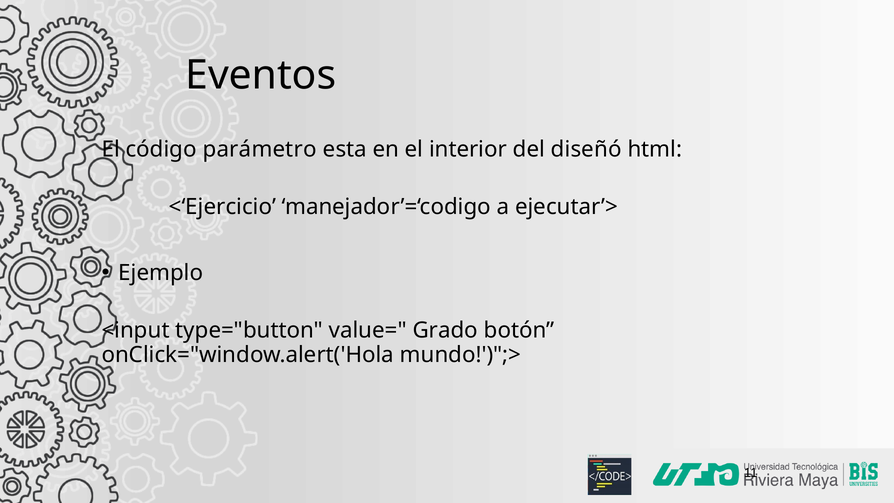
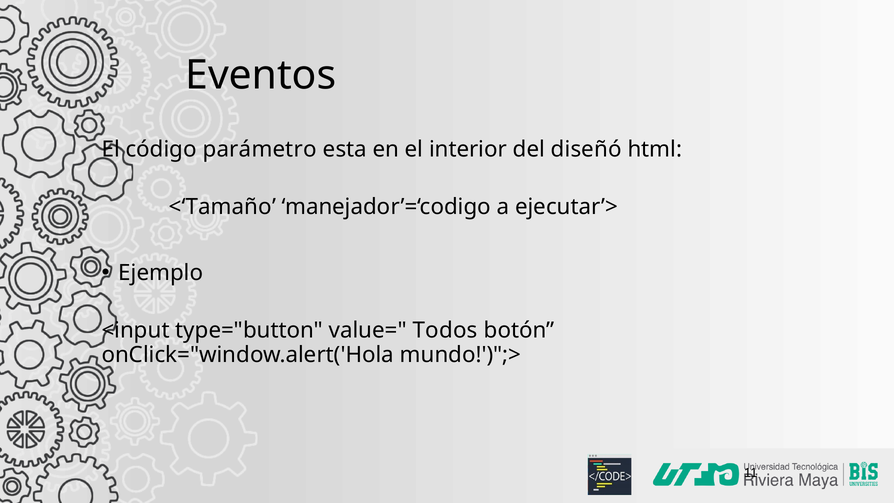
<‘Ejercicio: <‘Ejercicio -> <‘Tamaño (222, 207)
Grado: Grado -> Todos (445, 330)
